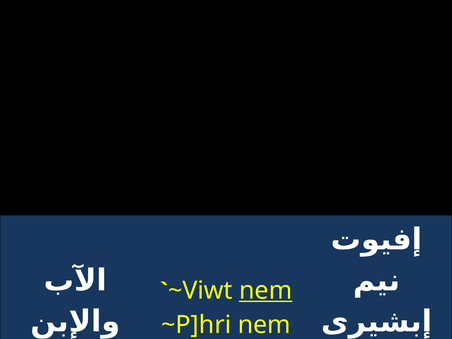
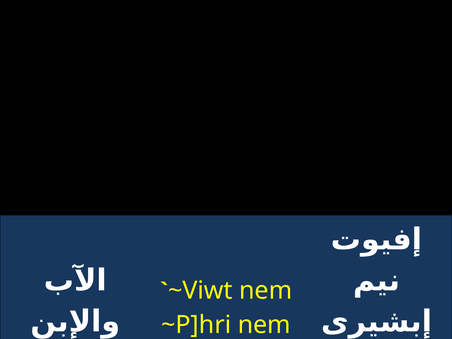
nem underline: present -> none (266, 291)
